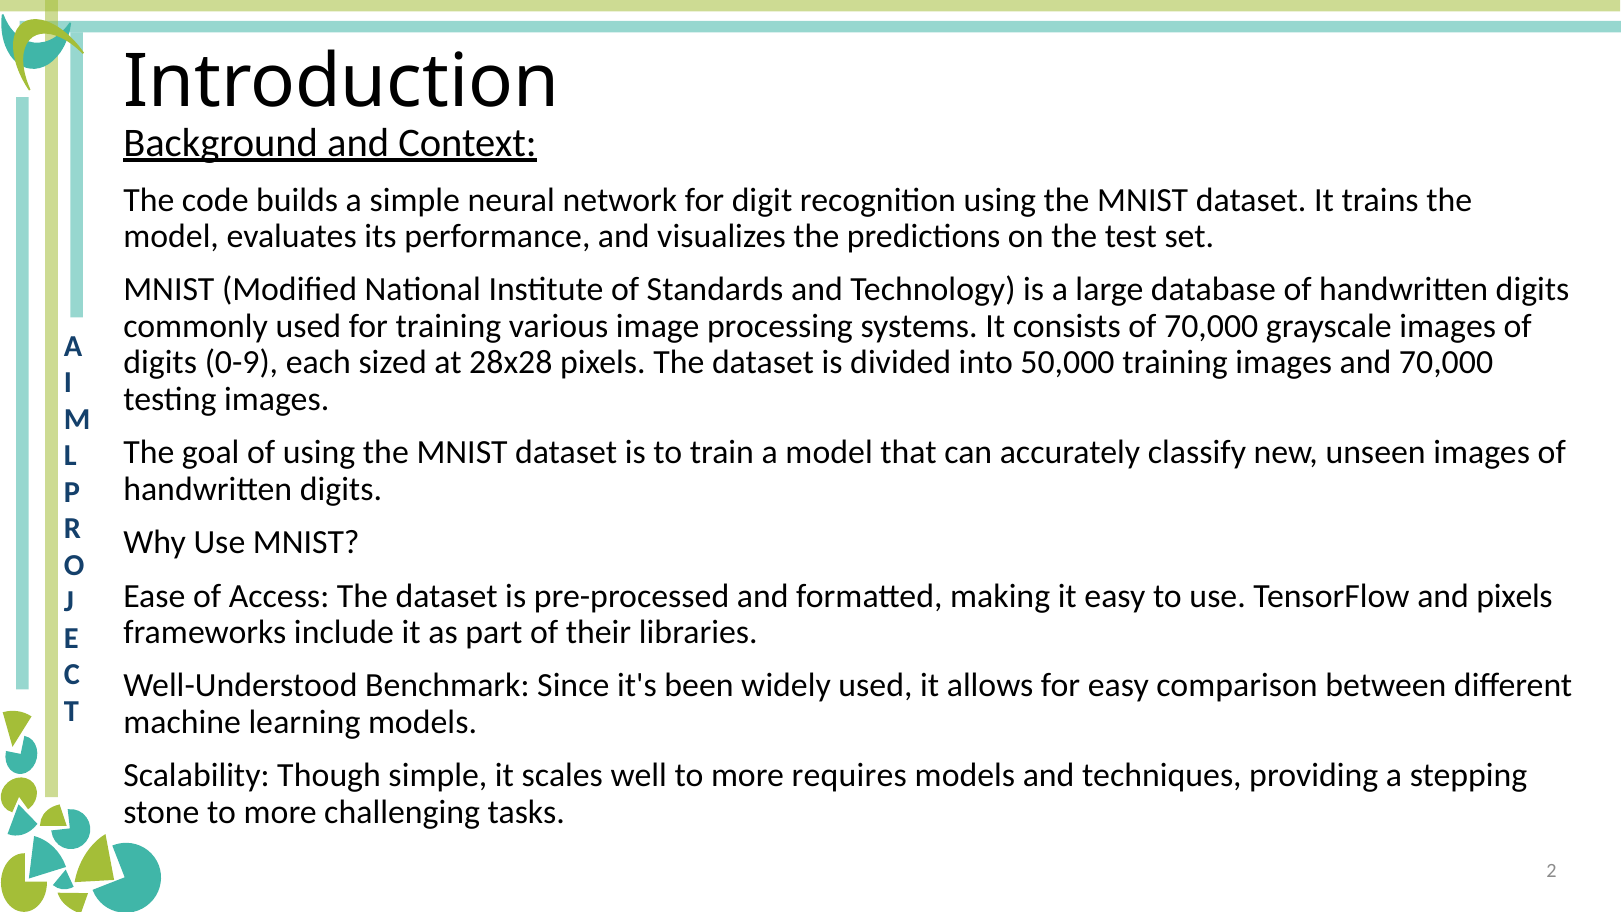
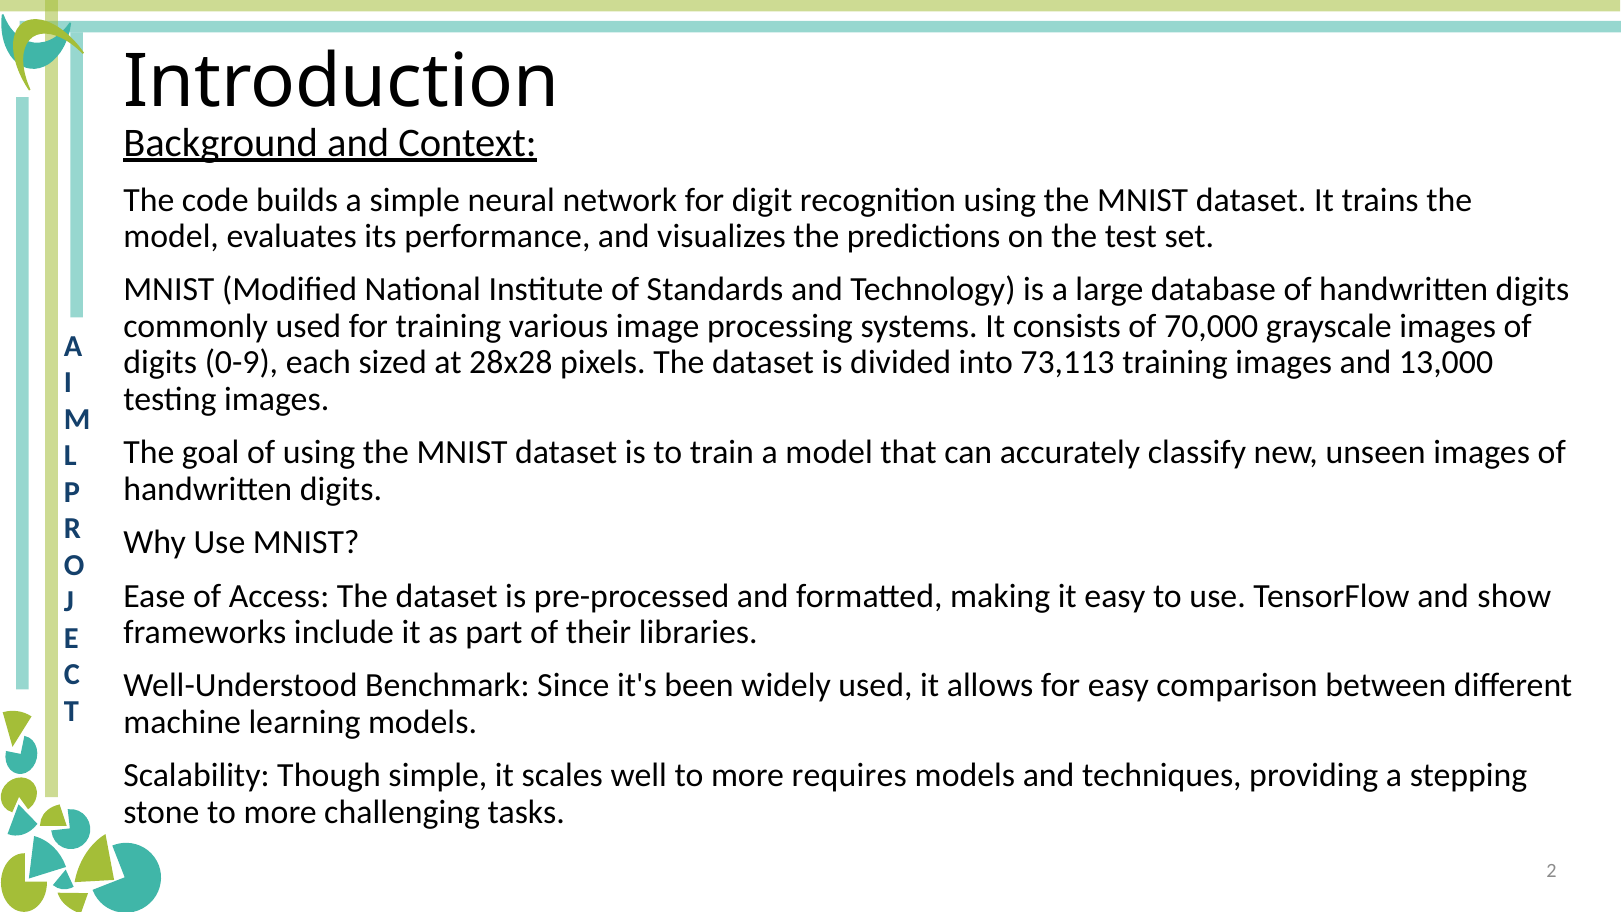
50,000: 50,000 -> 73,113 (1067, 363)
and 70,000: 70,000 -> 13,000 (1446, 363)
and pixels: pixels -> show (1514, 596)
